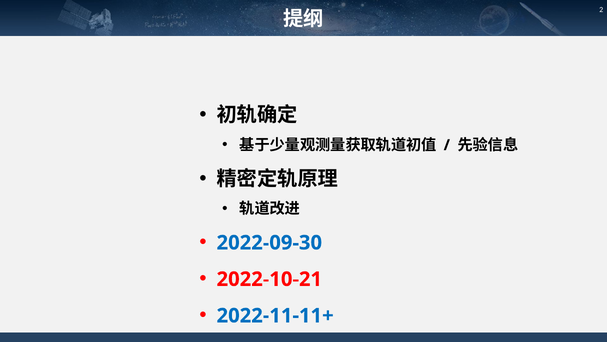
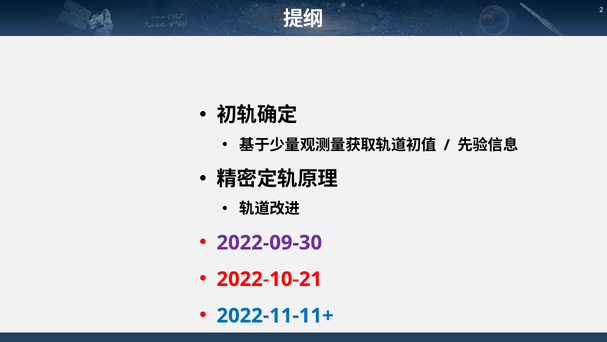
2022-09-30 colour: blue -> purple (269, 242)
